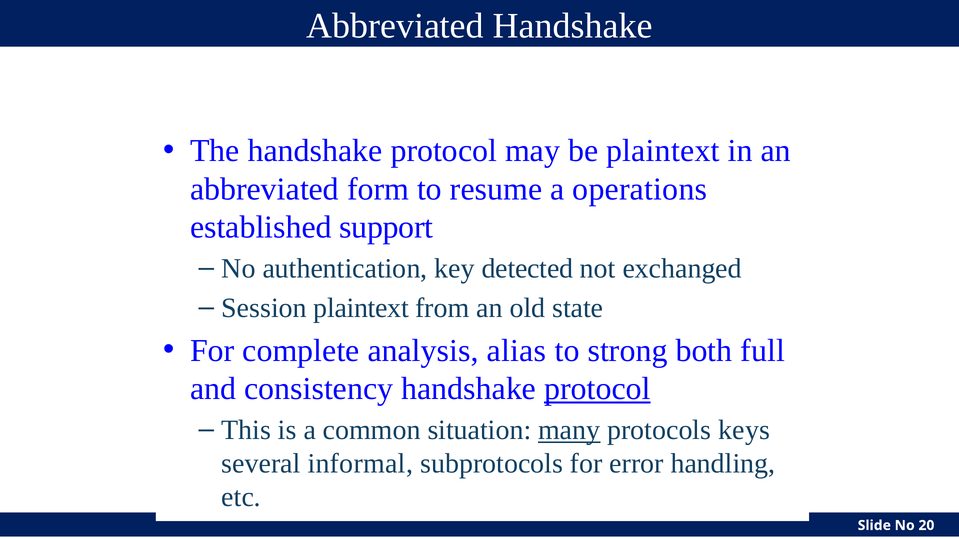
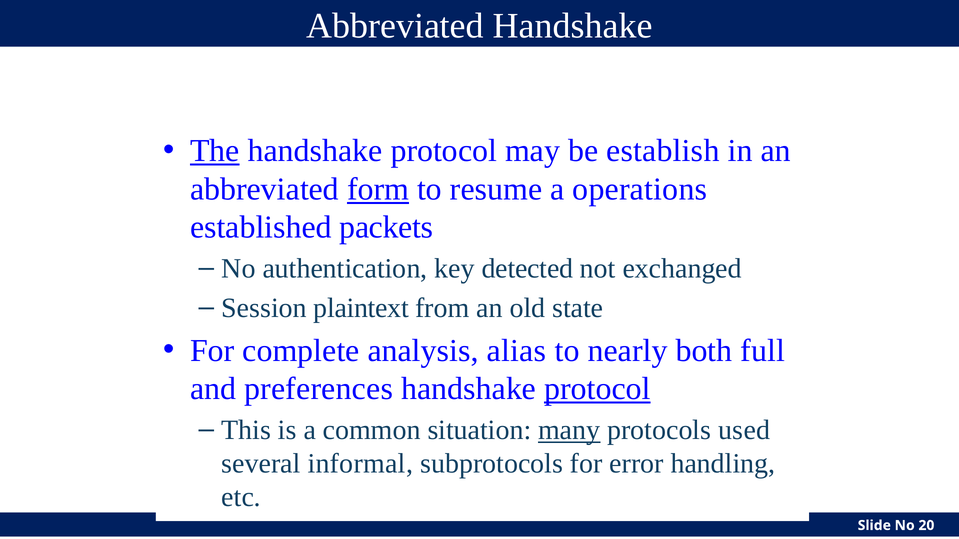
The underline: none -> present (215, 151)
be plaintext: plaintext -> establish (663, 151)
form underline: none -> present (378, 189)
support: support -> packets (386, 228)
strong: strong -> nearly (628, 351)
consistency: consistency -> preferences (319, 389)
keys: keys -> used (744, 430)
